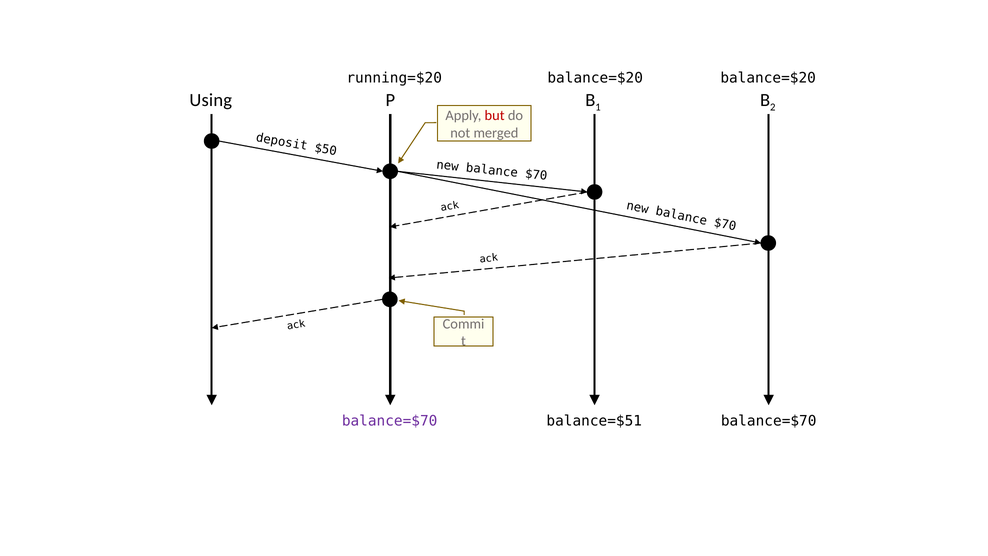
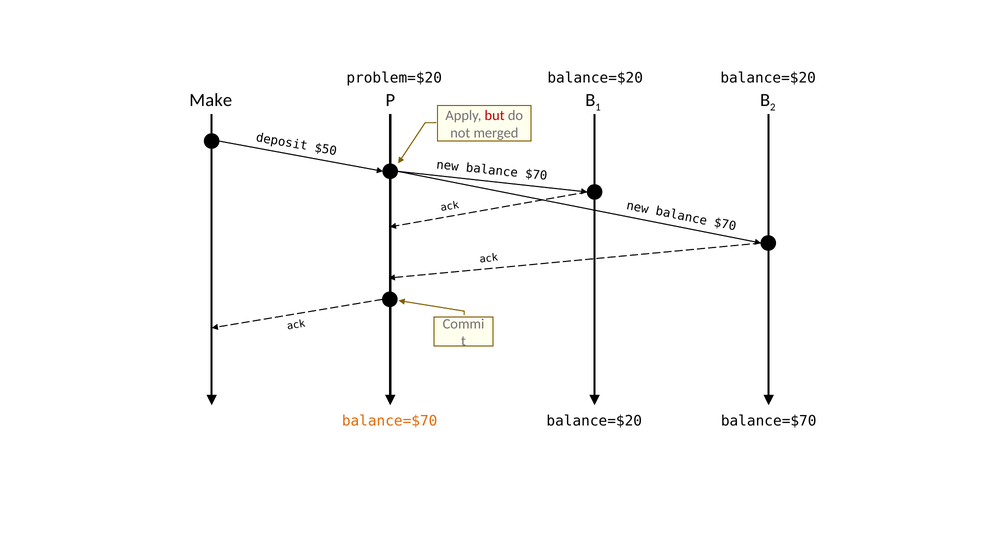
running=$20: running=$20 -> problem=$20 (394, 78)
Using: Using -> Make (211, 100)
balance=$70 colour: purple -> orange (390, 421)
balance=$51: balance=$51 -> balance=$20 (594, 421)
